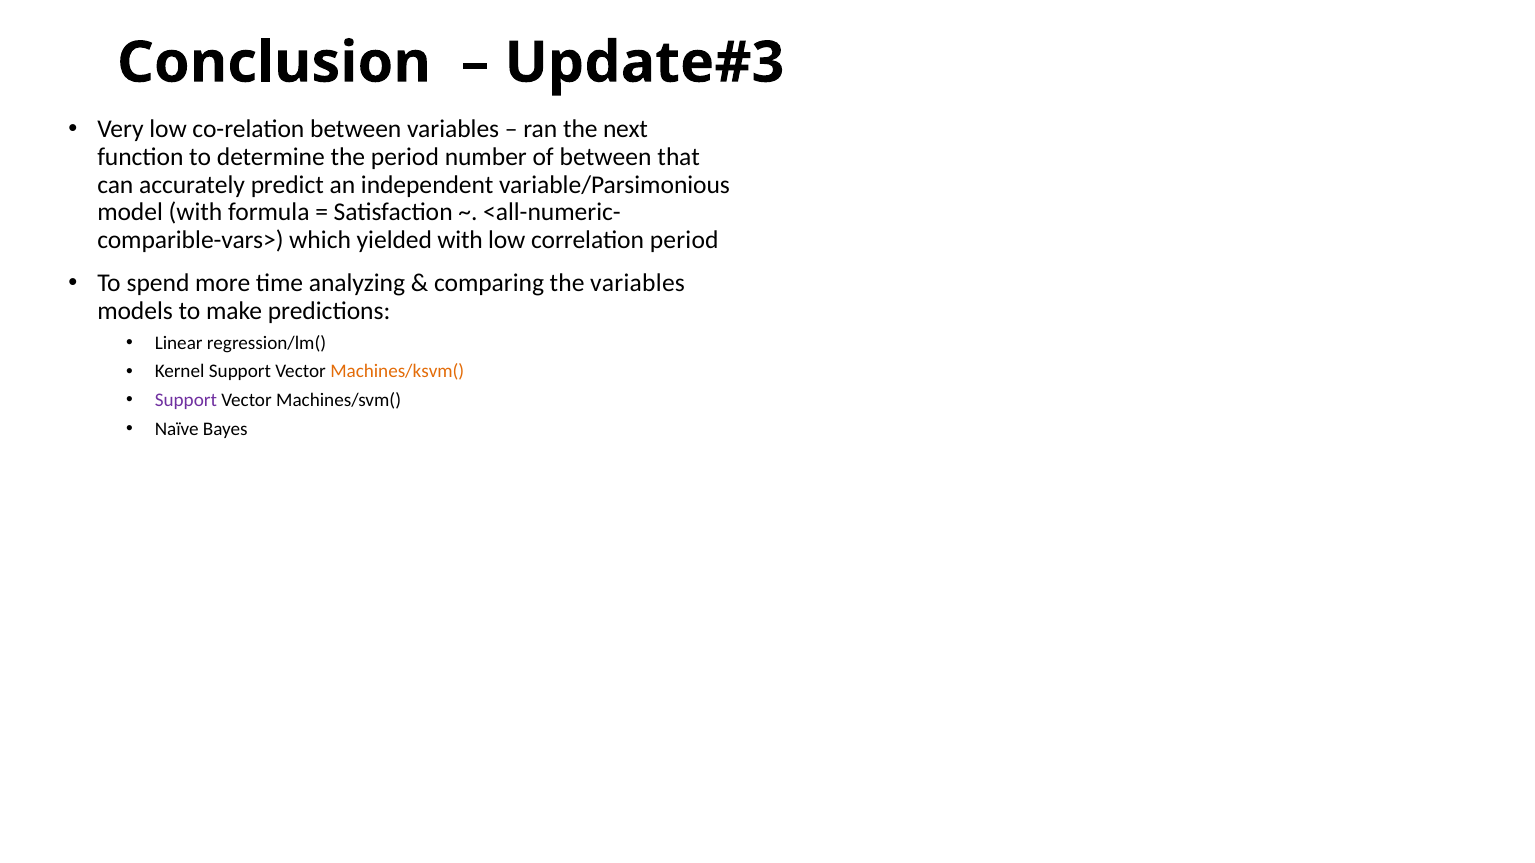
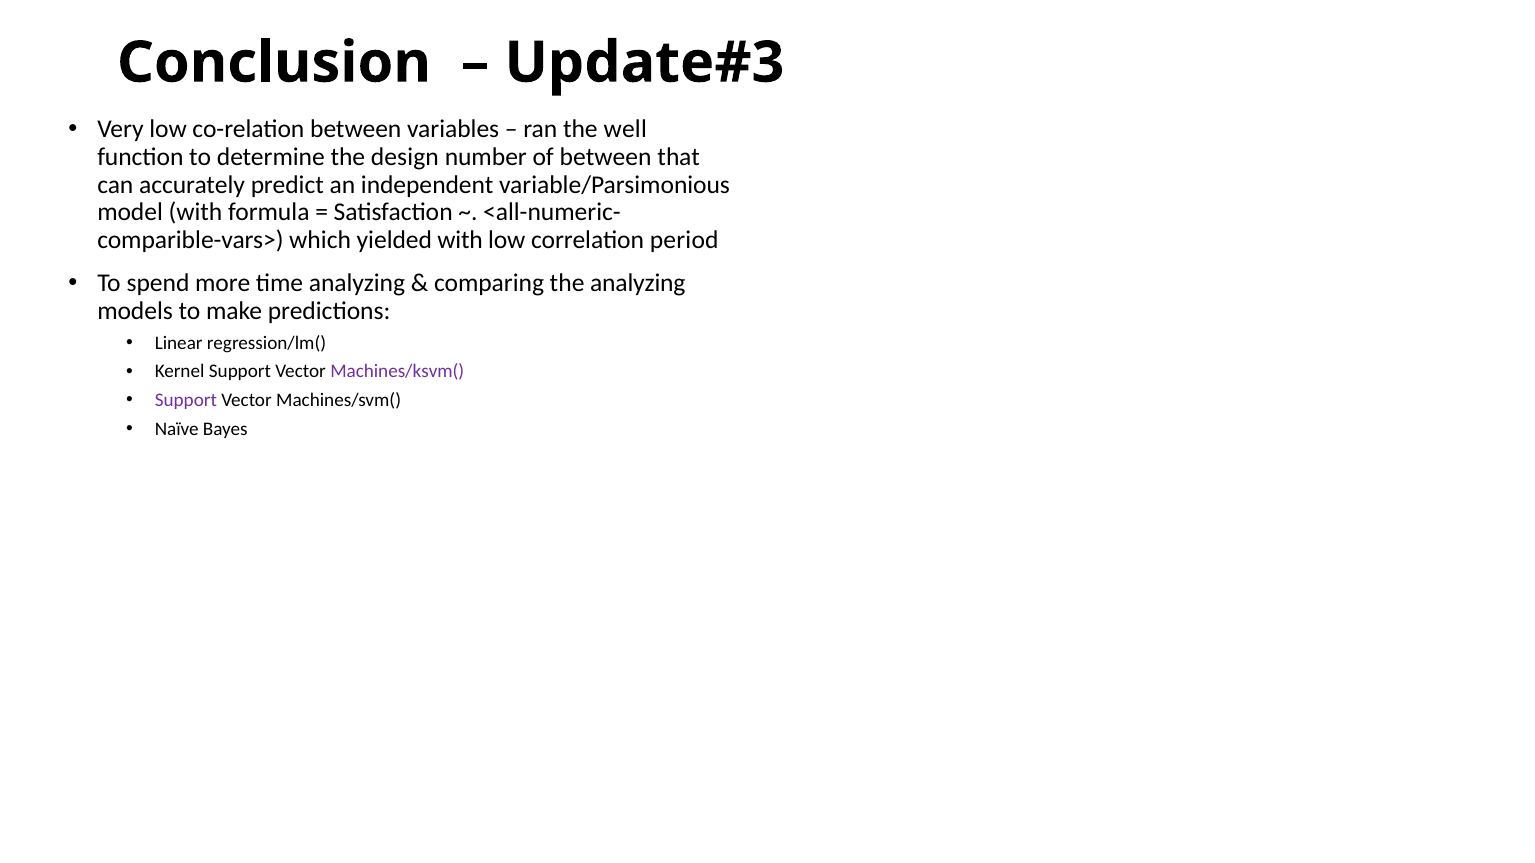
next: next -> well (625, 130)
the period: period -> design (405, 157)
the variables: variables -> analyzing (638, 283)
Machines/ksvm( colour: orange -> purple (397, 372)
